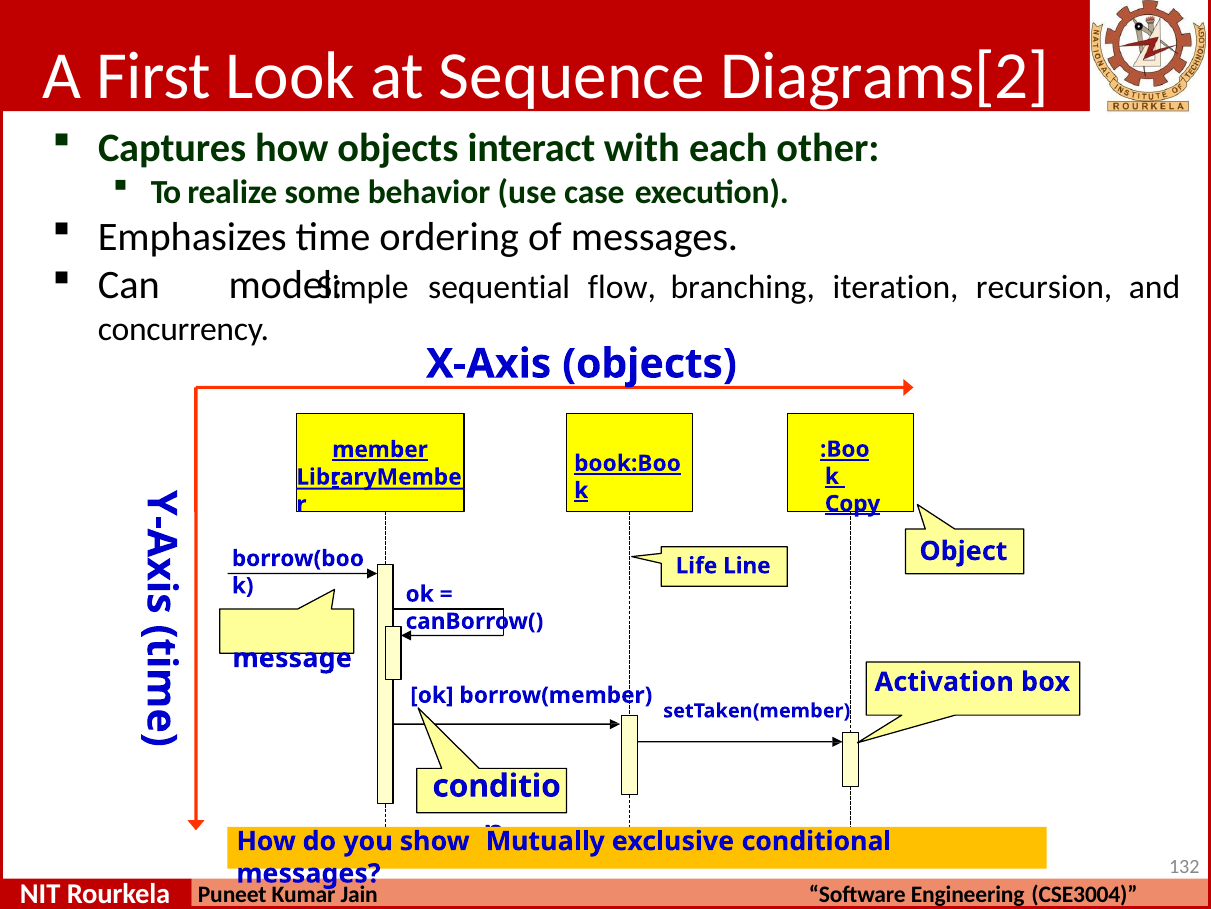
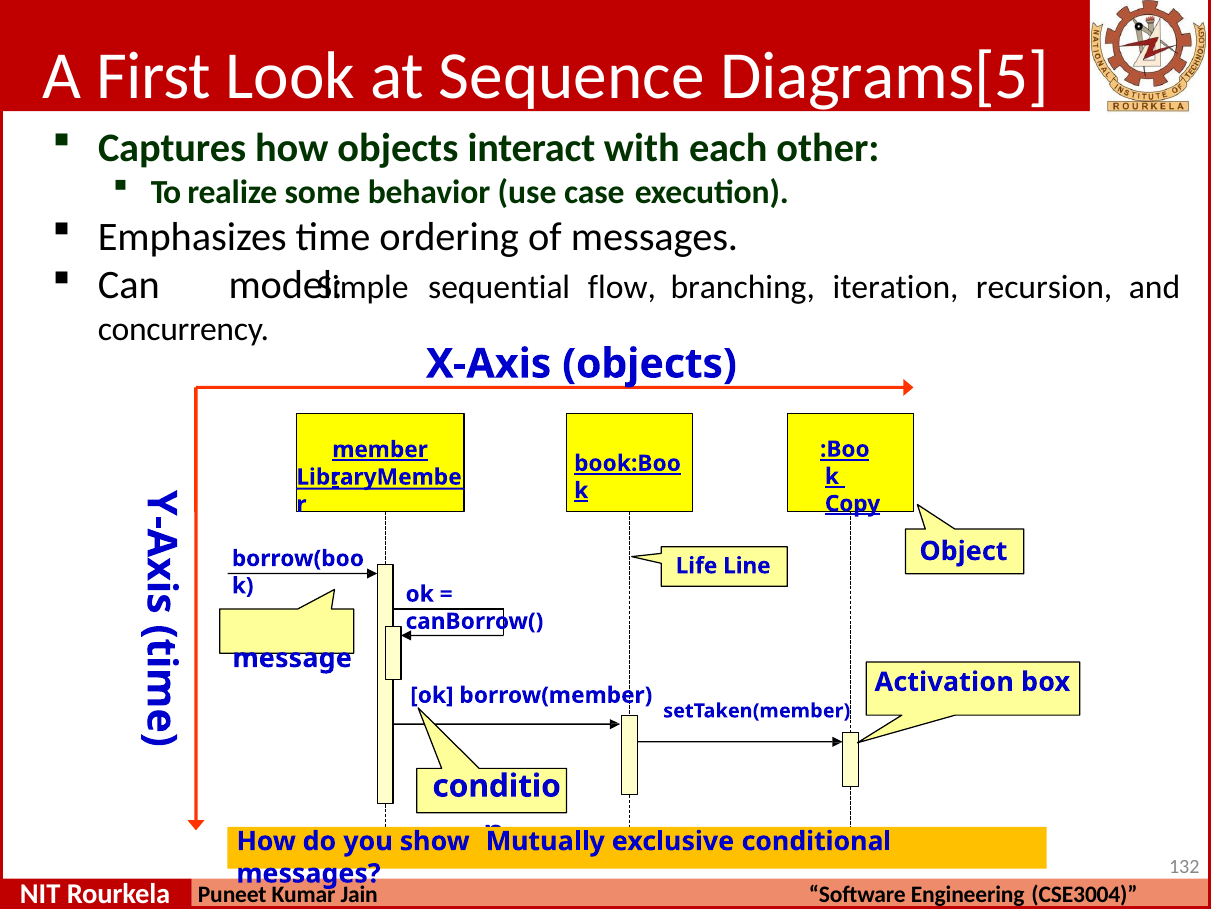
Diagrams[2: Diagrams[2 -> Diagrams[5 (884, 76)
